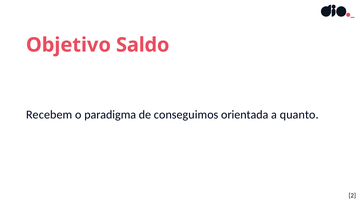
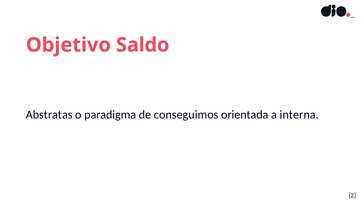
Recebem: Recebem -> Abstratas (49, 115)
quanto: quanto -> interna (299, 115)
